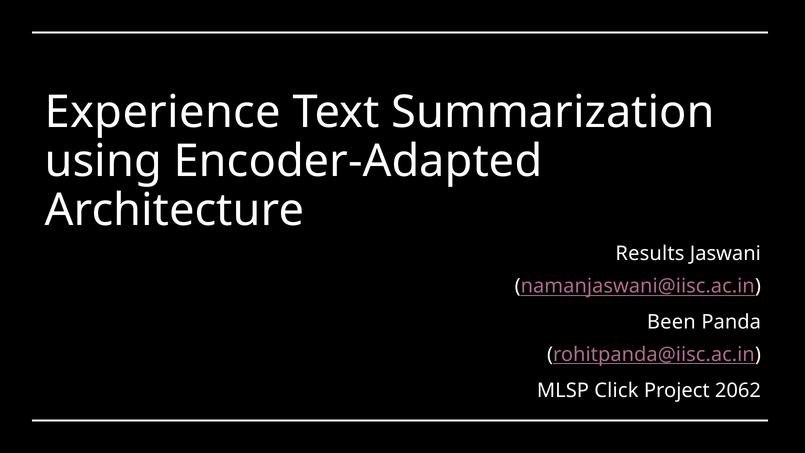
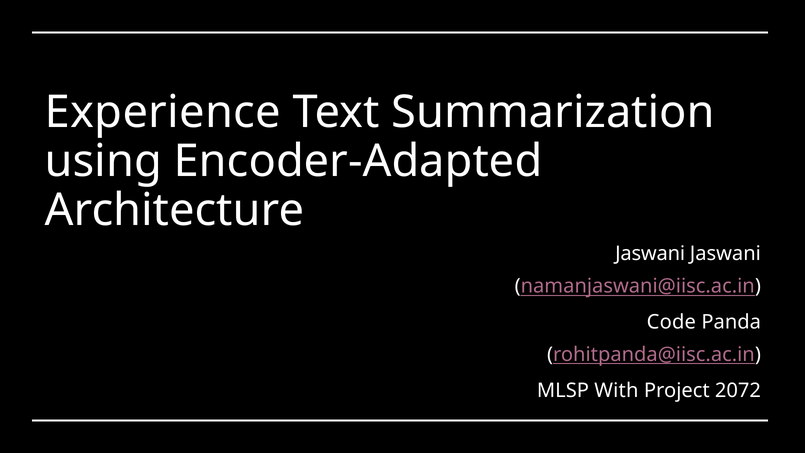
Results: Results -> Jaswani (650, 253)
Been: Been -> Code (671, 322)
MLSP Click: Click -> With (616, 390)
2062: 2062 -> 2072 (738, 390)
